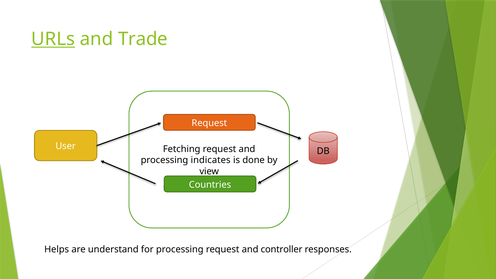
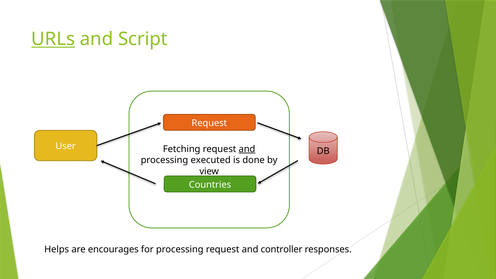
Trade: Trade -> Script (143, 39)
and underline: none -> present (247, 149)
indicates: indicates -> executed (211, 160)
understand: understand -> encourages (113, 249)
